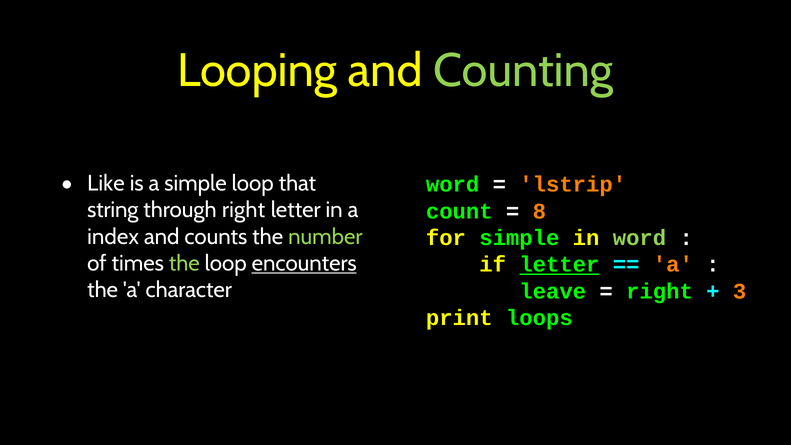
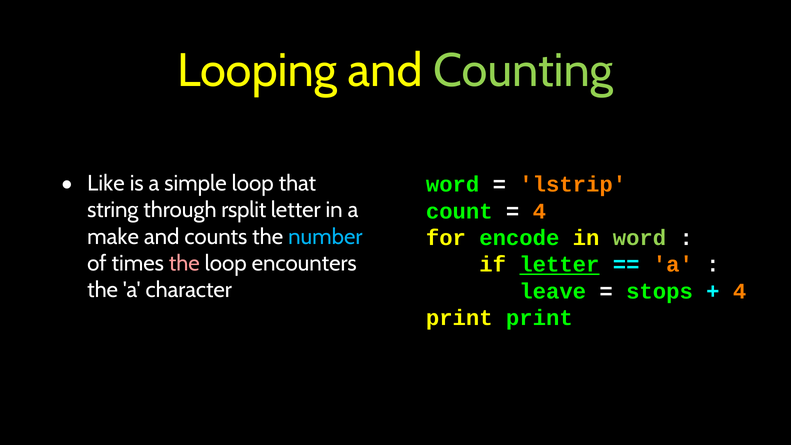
through right: right -> rsplit (244, 210)
8: 8 -> 4 (539, 211)
index: index -> make (113, 237)
number colour: light green -> light blue (325, 237)
for simple: simple -> encode (519, 238)
the colour: light green -> pink (184, 263)
encounters underline: present -> none (304, 263)
right: right -> stops (659, 291)
3: 3 -> 4 (740, 291)
print loops: loops -> print (539, 318)
